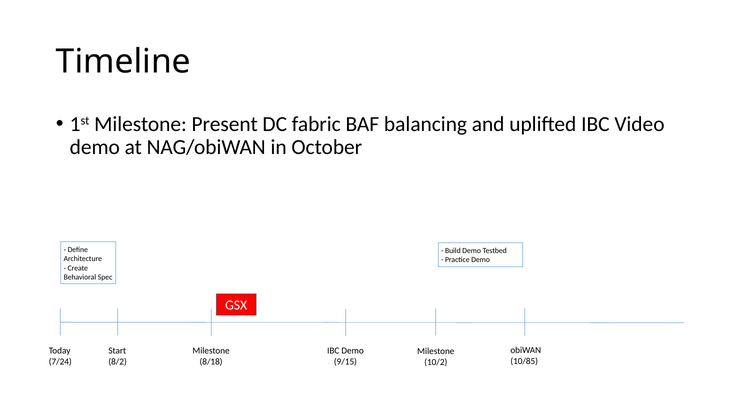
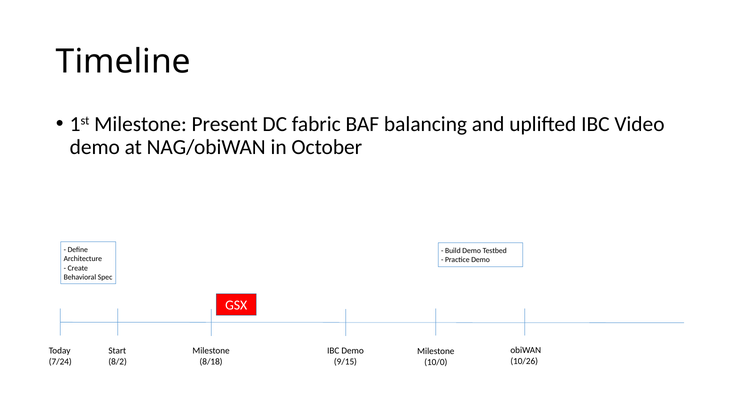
10/85: 10/85 -> 10/26 (524, 361)
10/2: 10/2 -> 10/0 (436, 362)
